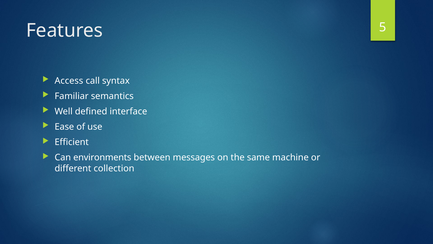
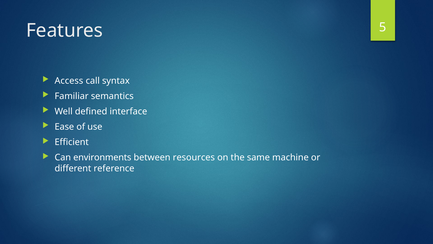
messages: messages -> resources (194, 157)
collection: collection -> reference (114, 168)
